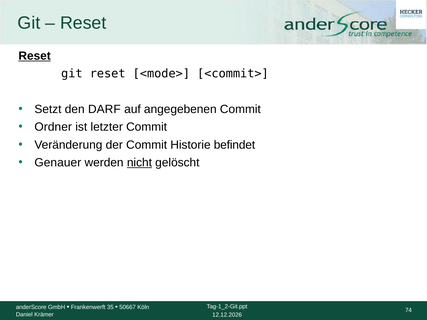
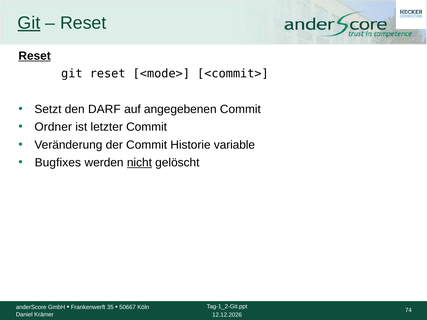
Git underline: none -> present (29, 23)
befindet: befindet -> variable (234, 145)
Genauer: Genauer -> Bugfixes (58, 163)
